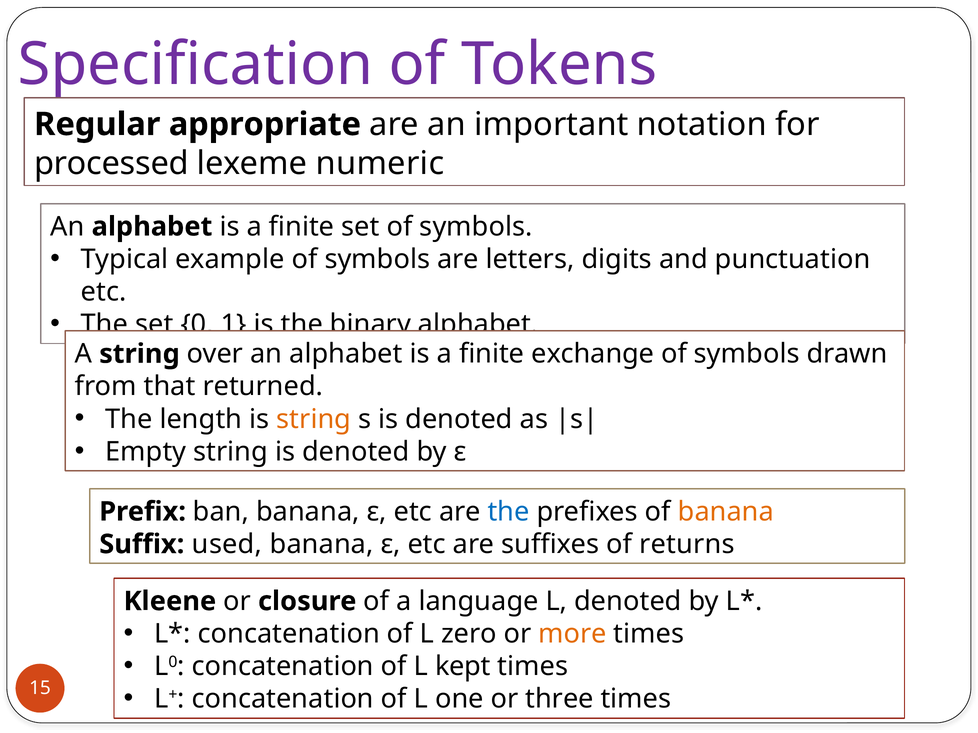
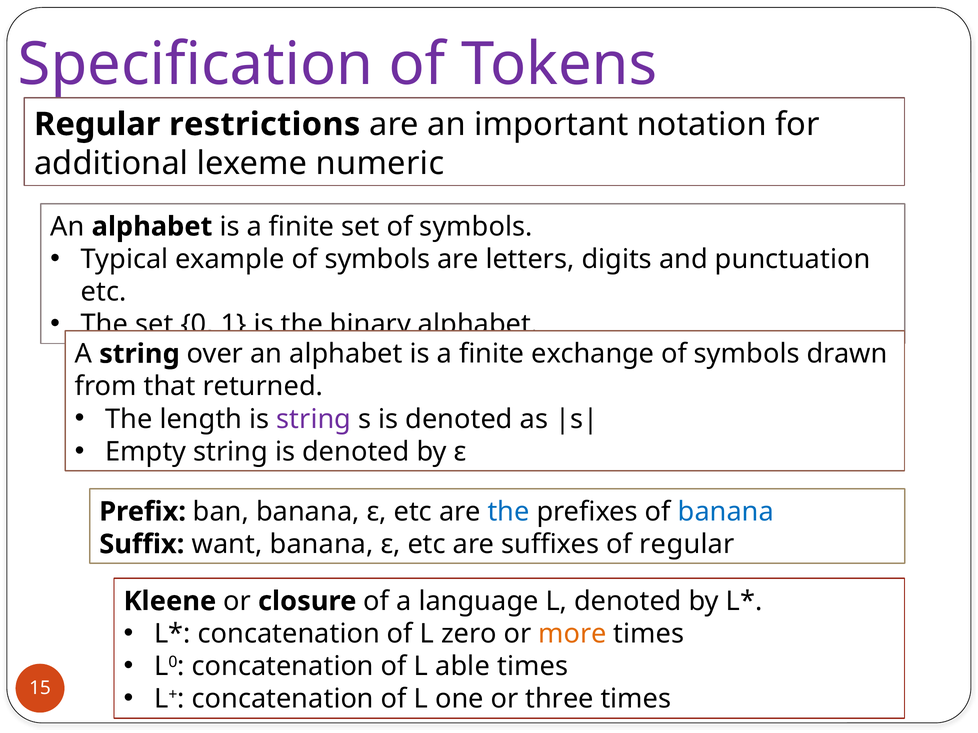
appropriate: appropriate -> restrictions (265, 124)
processed: processed -> additional (111, 164)
string colour: orange -> purple (314, 419)
banana colour: orange -> blue (726, 512)
used: used -> want (227, 545)
of returns: returns -> regular (687, 545)
kept: kept -> able (463, 667)
